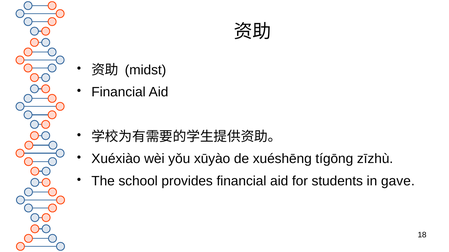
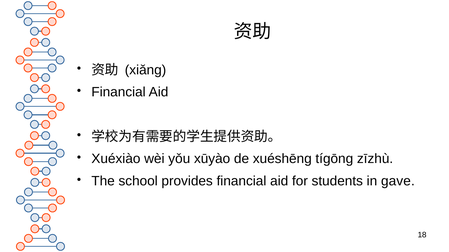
midst: midst -> xiǎng (146, 70)
